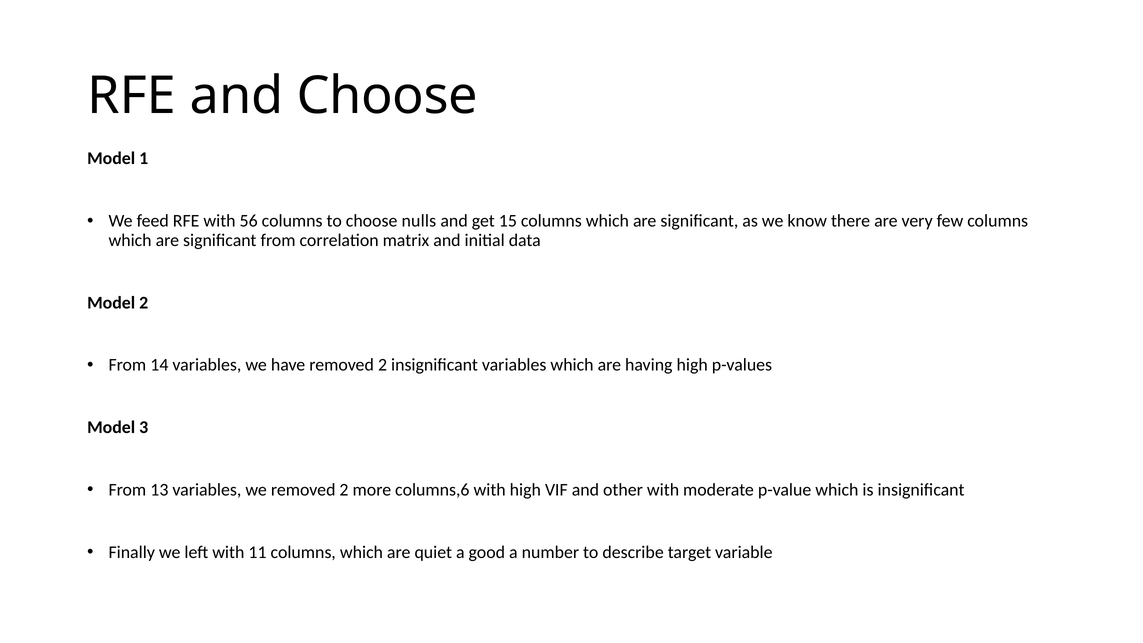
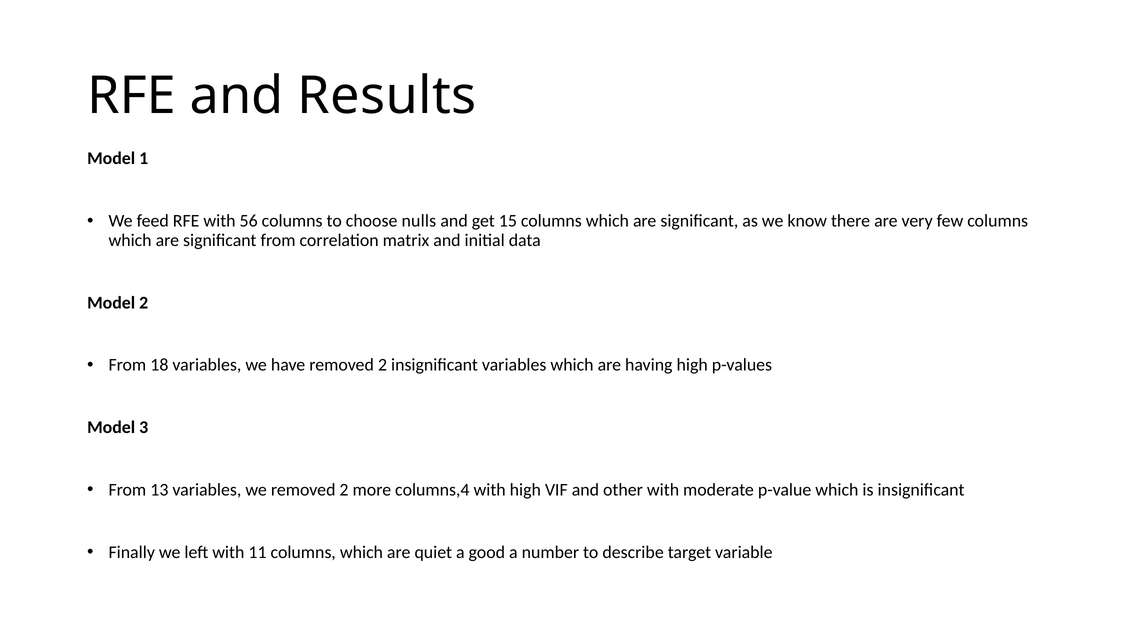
and Choose: Choose -> Results (387, 96)
14: 14 -> 18 (159, 365)
columns,6: columns,6 -> columns,4 (432, 490)
